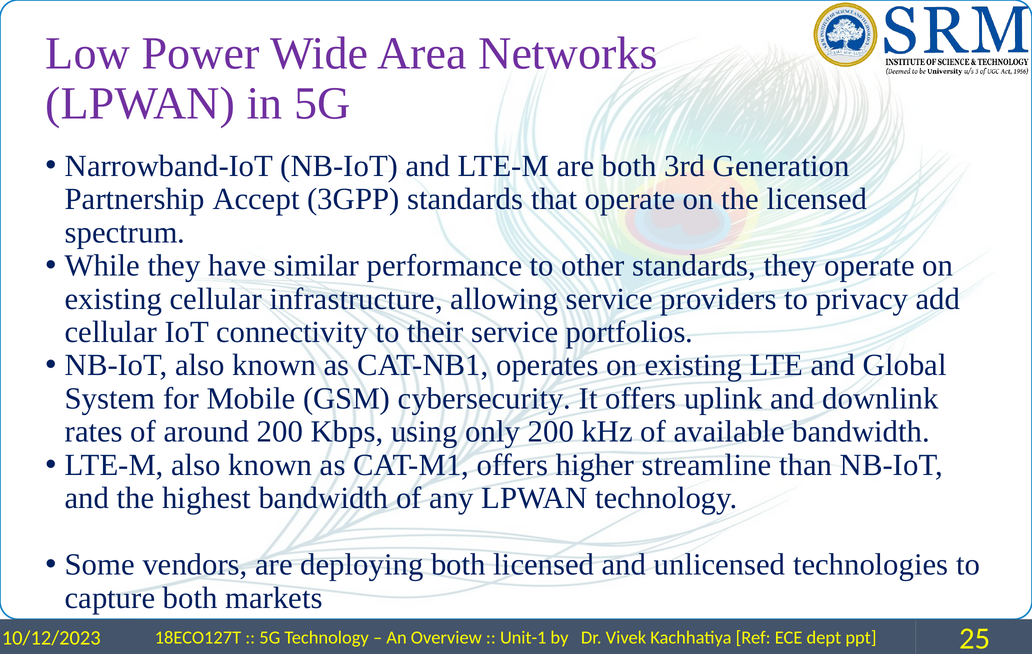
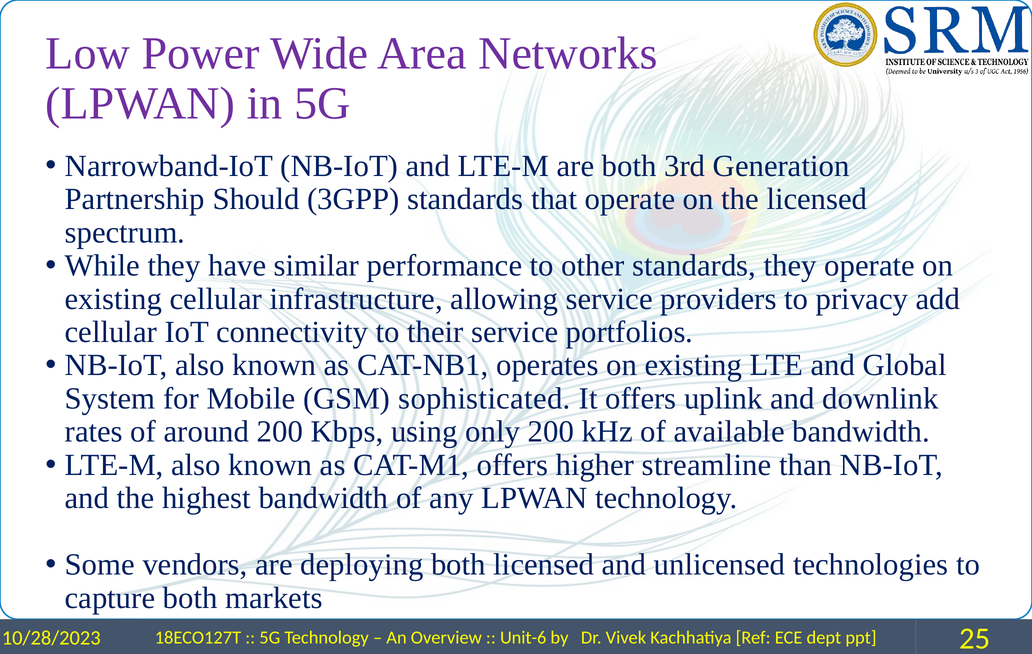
Accept: Accept -> Should (256, 199)
cybersecurity: cybersecurity -> sophisticated (484, 399)
10/12/2023: 10/12/2023 -> 10/28/2023 (51, 638)
Unit-1: Unit-1 -> Unit-6 (523, 638)
